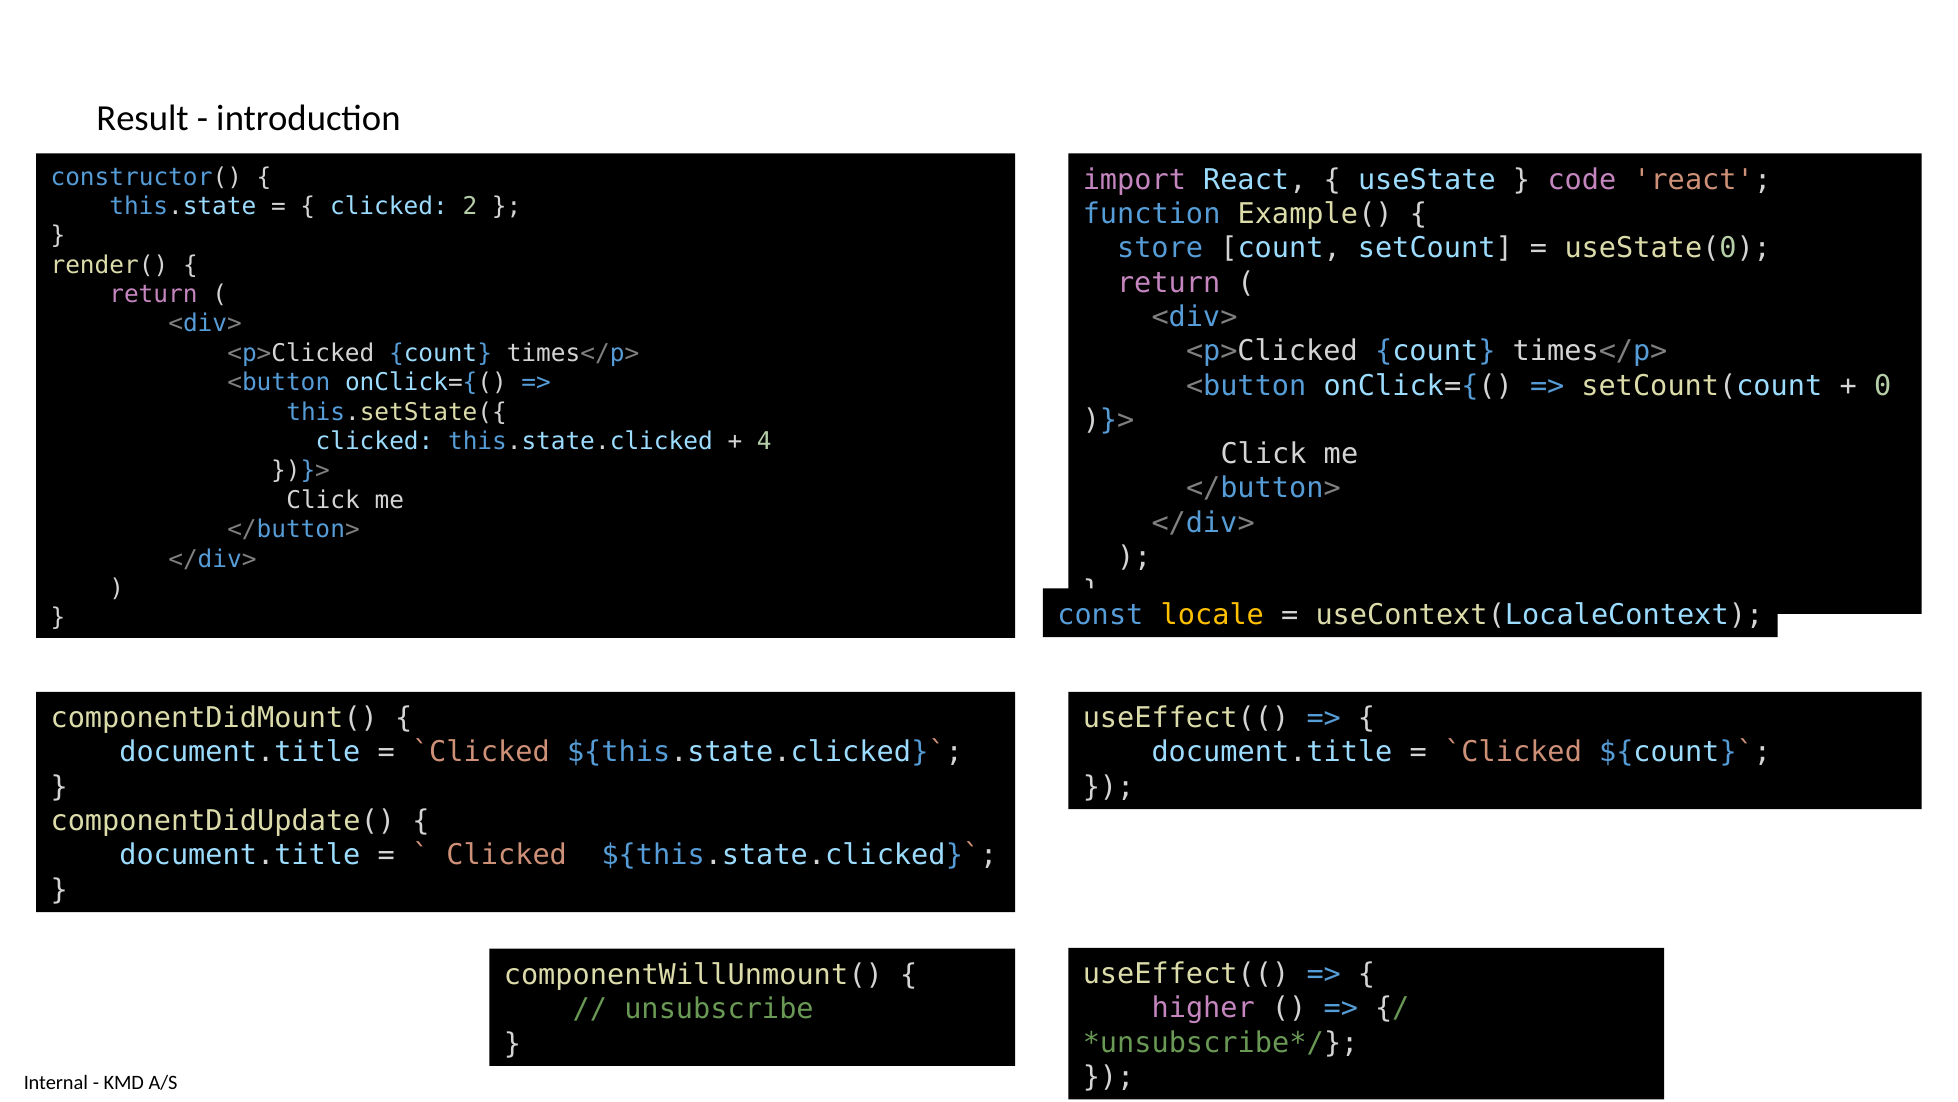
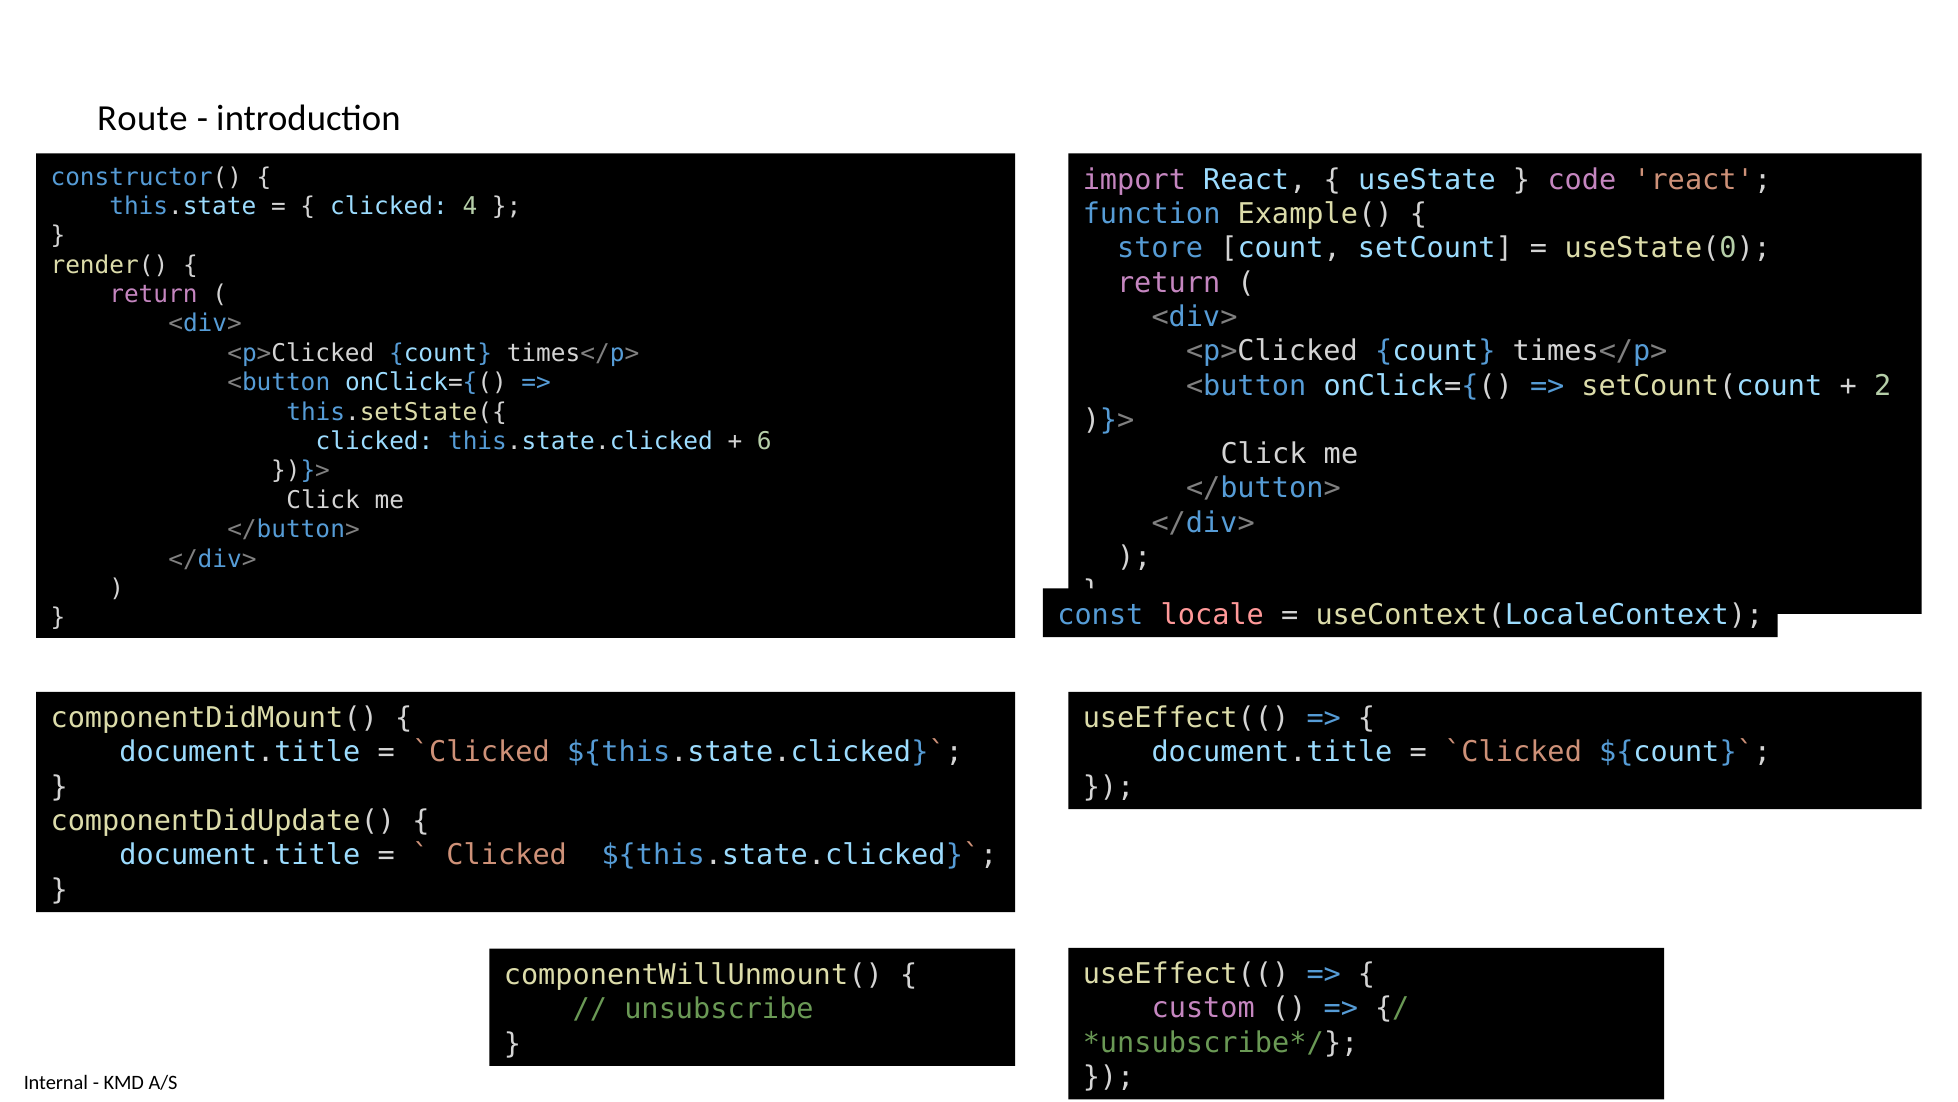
Result: Result -> Route (142, 118)
2: 2 -> 4 (470, 206)
0: 0 -> 2 (1883, 385)
4: 4 -> 6 (764, 441)
locale colour: yellow -> pink (1212, 614)
higher: higher -> custom (1203, 1008)
